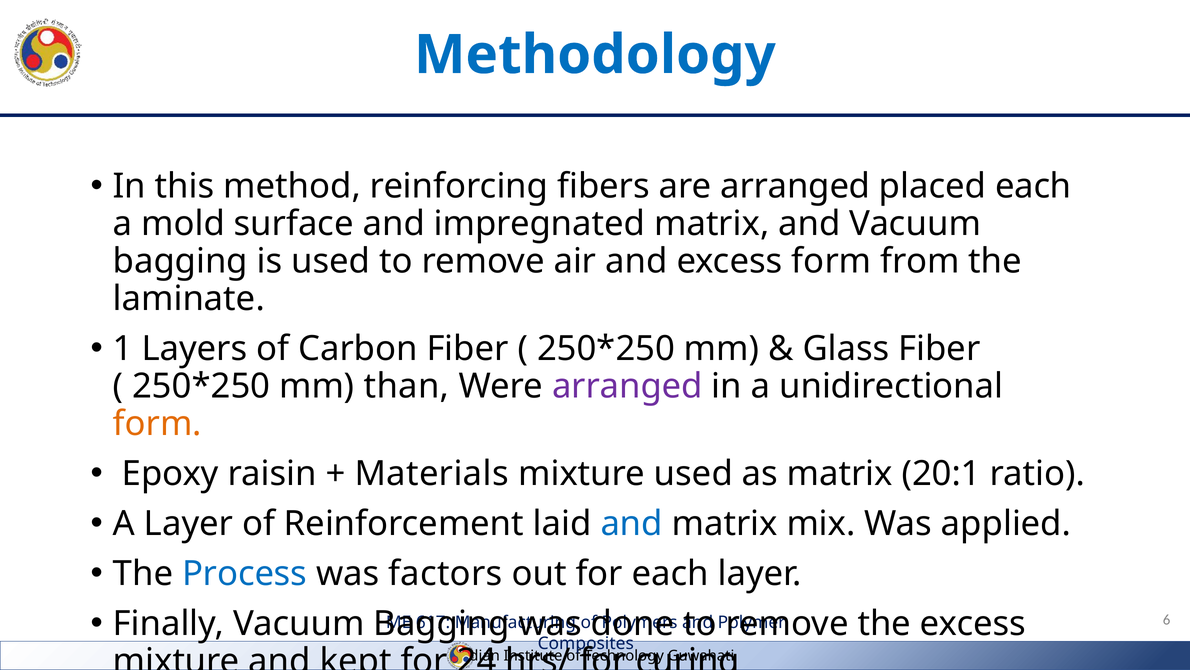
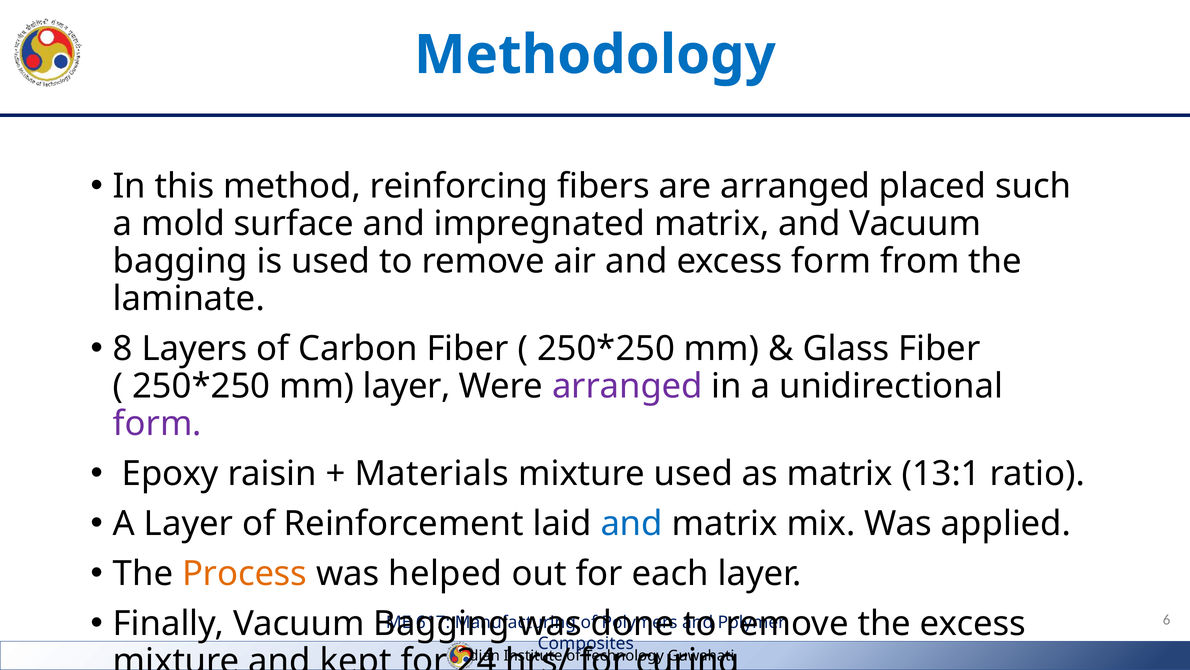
placed each: each -> such (1033, 186)
1: 1 -> 8 (123, 348)
mm than: than -> layer (407, 386)
form colour: orange -> purple (157, 423)
20:1: 20:1 -> 13:1 (941, 473)
Process colour: blue -> orange (245, 573)
factors: factors -> helped (445, 573)
